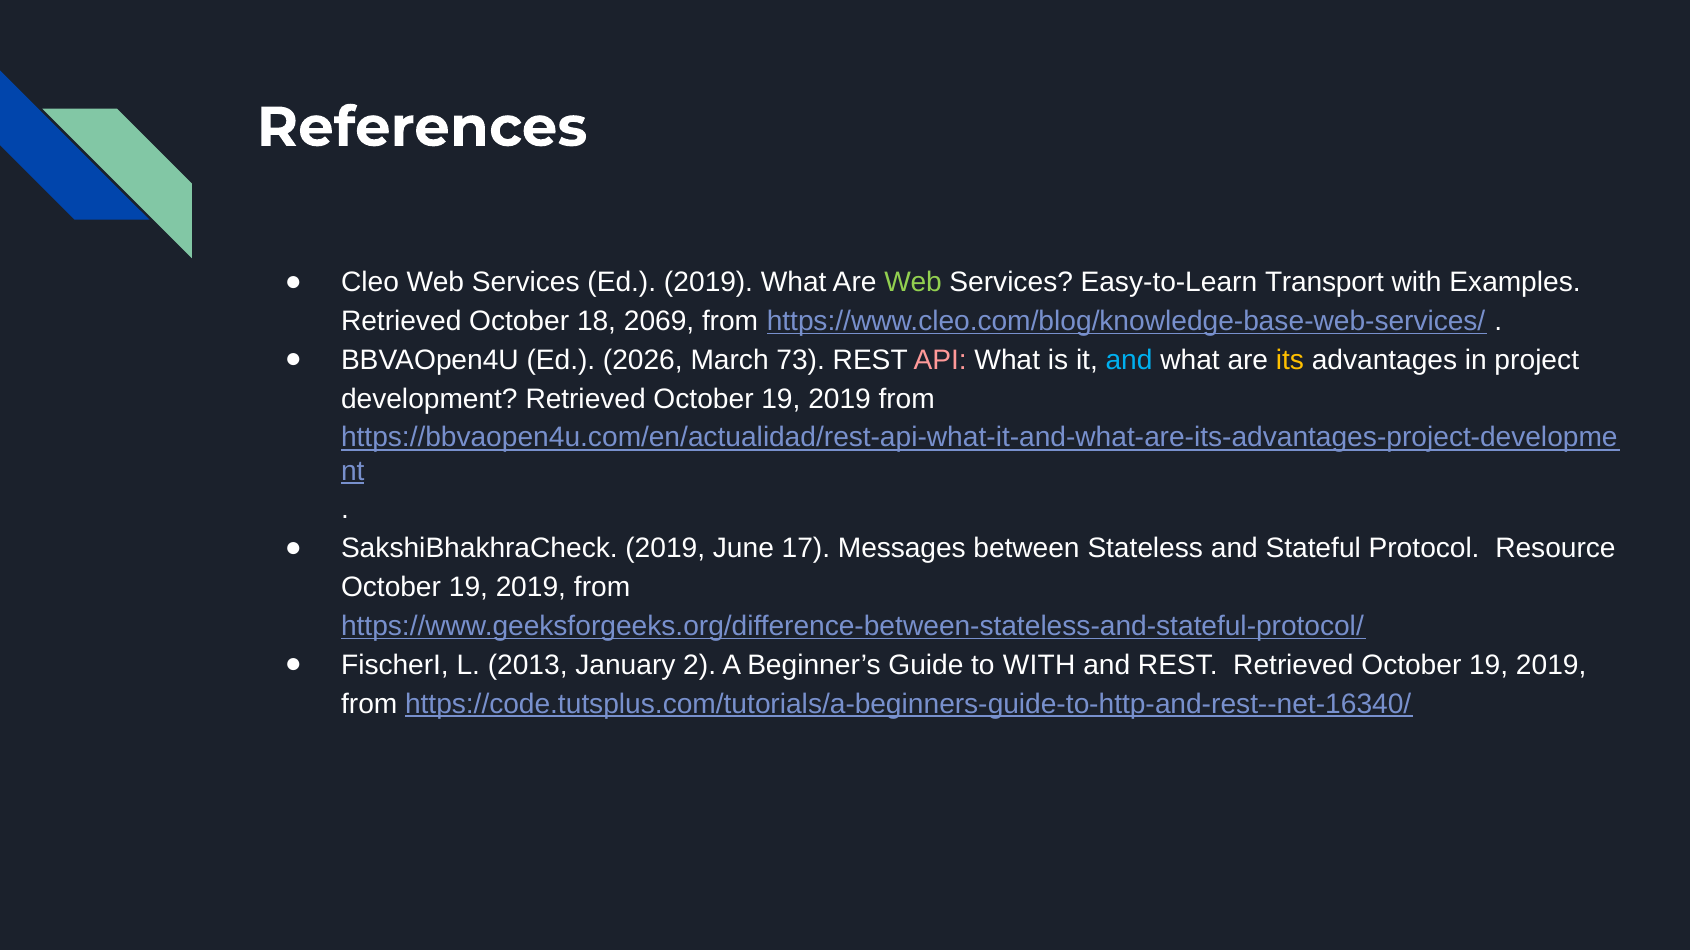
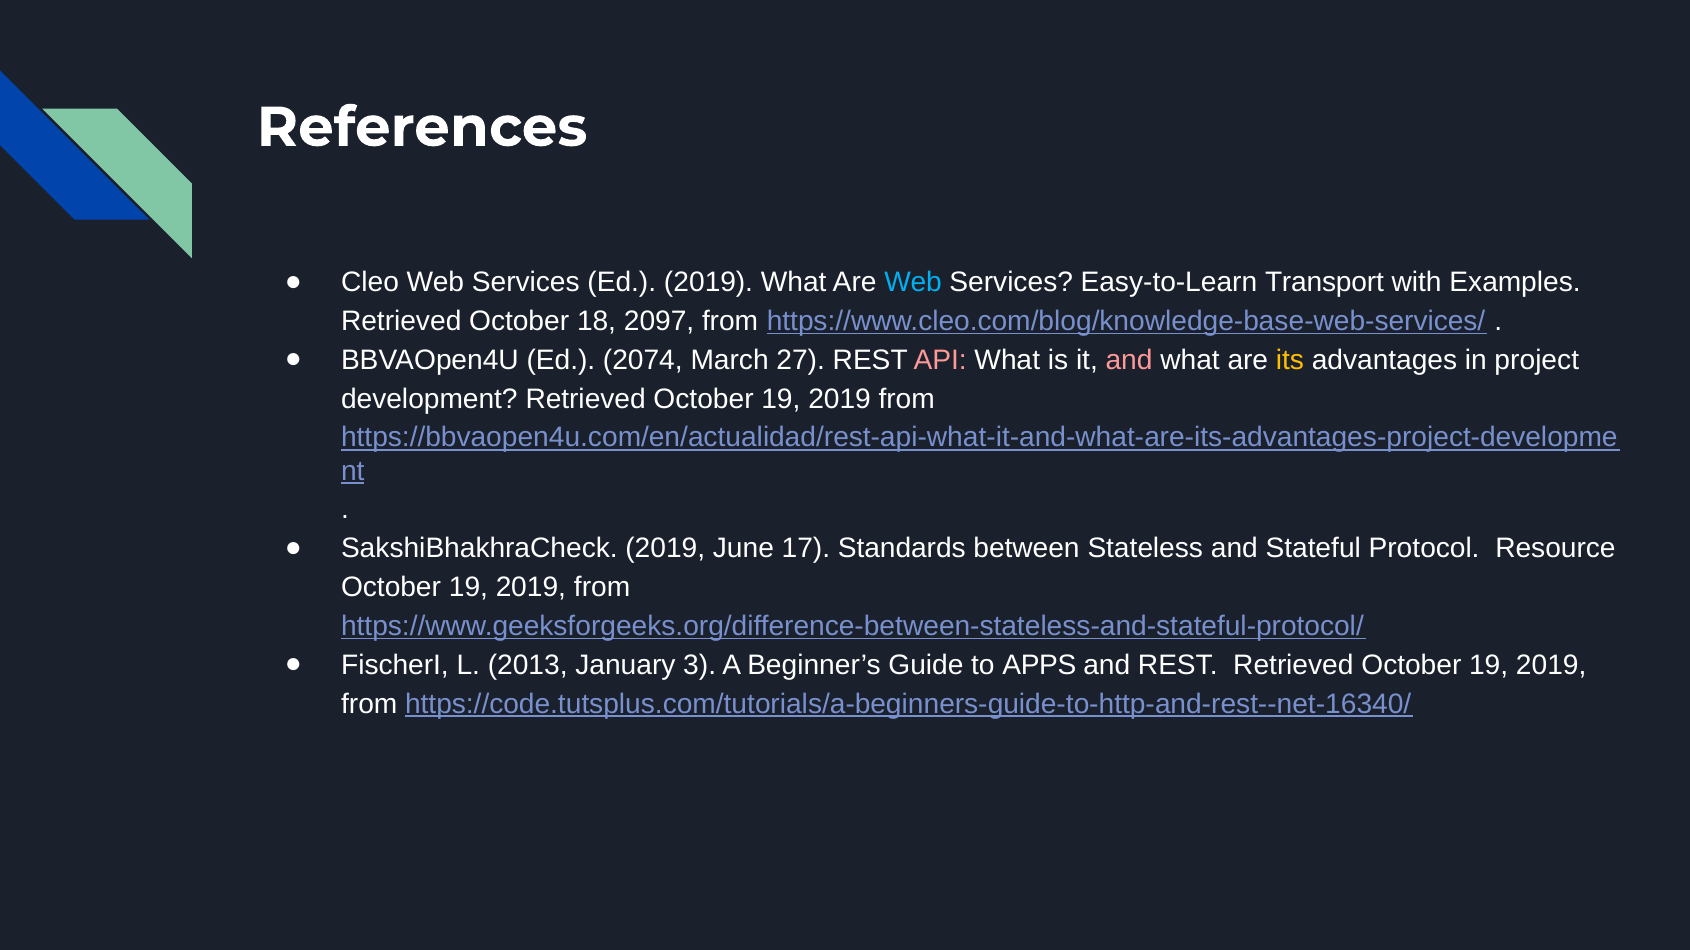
Web colour: light green -> light blue (913, 283)
2069: 2069 -> 2097 (659, 321)
2026: 2026 -> 2074 (643, 360)
73: 73 -> 27 (801, 360)
and colour: light blue -> pink (1129, 360)
Messages: Messages -> Standards (902, 549)
2: 2 -> 3 (700, 665)
to WITH: WITH -> APPS (1039, 665)
